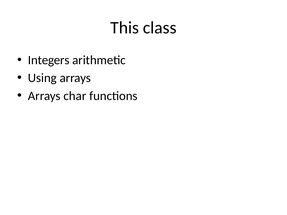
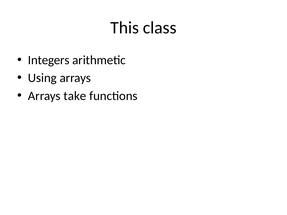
char: char -> take (75, 96)
